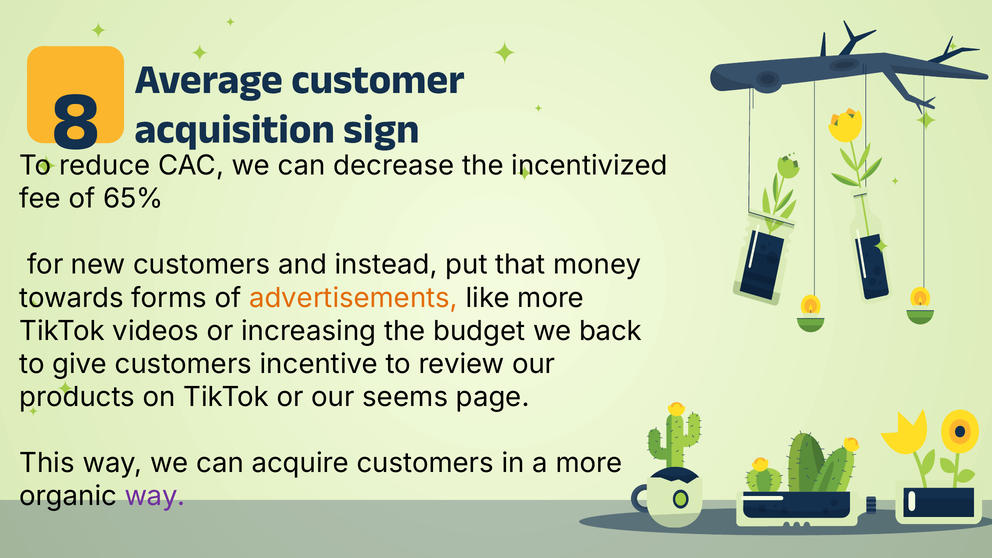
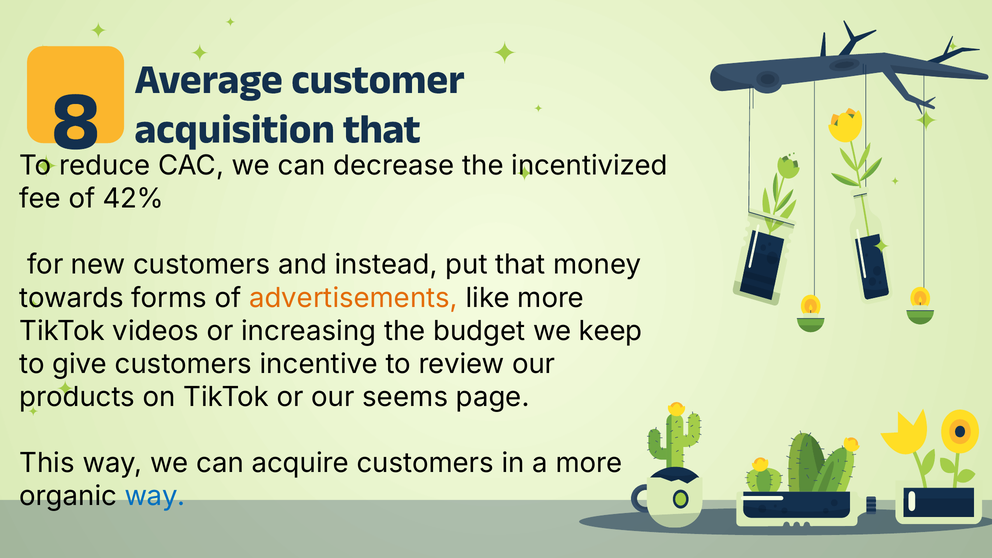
acquisition sign: sign -> that (382, 129)
65%: 65% -> 42% (133, 199)
back: back -> keep (611, 331)
way colour: purple -> blue (155, 496)
